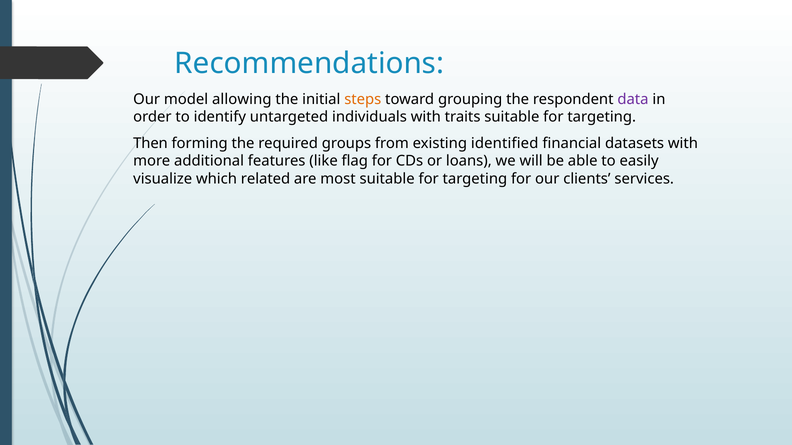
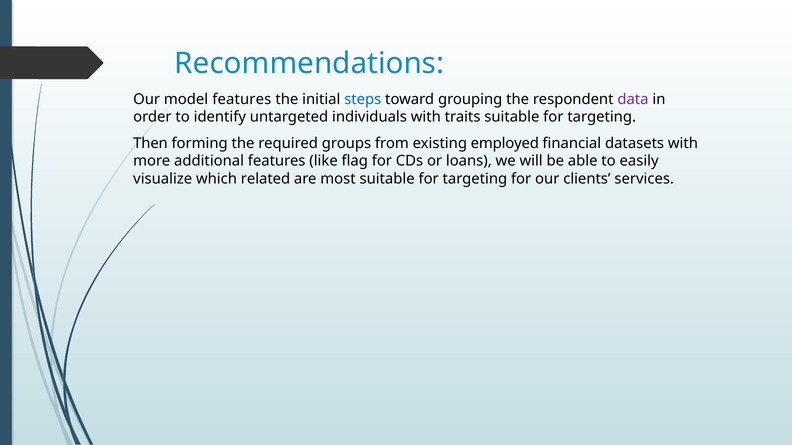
model allowing: allowing -> features (242, 99)
steps colour: orange -> blue (363, 99)
identified: identified -> employed (505, 143)
